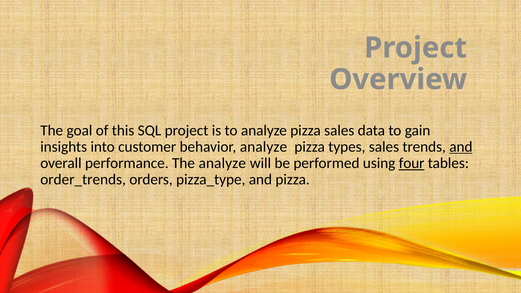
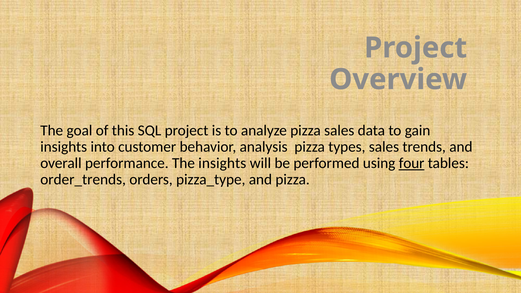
behavior analyze: analyze -> analysis (264, 147)
and underline: present -> none (461, 147)
The analyze: analyze -> insights (222, 163)
